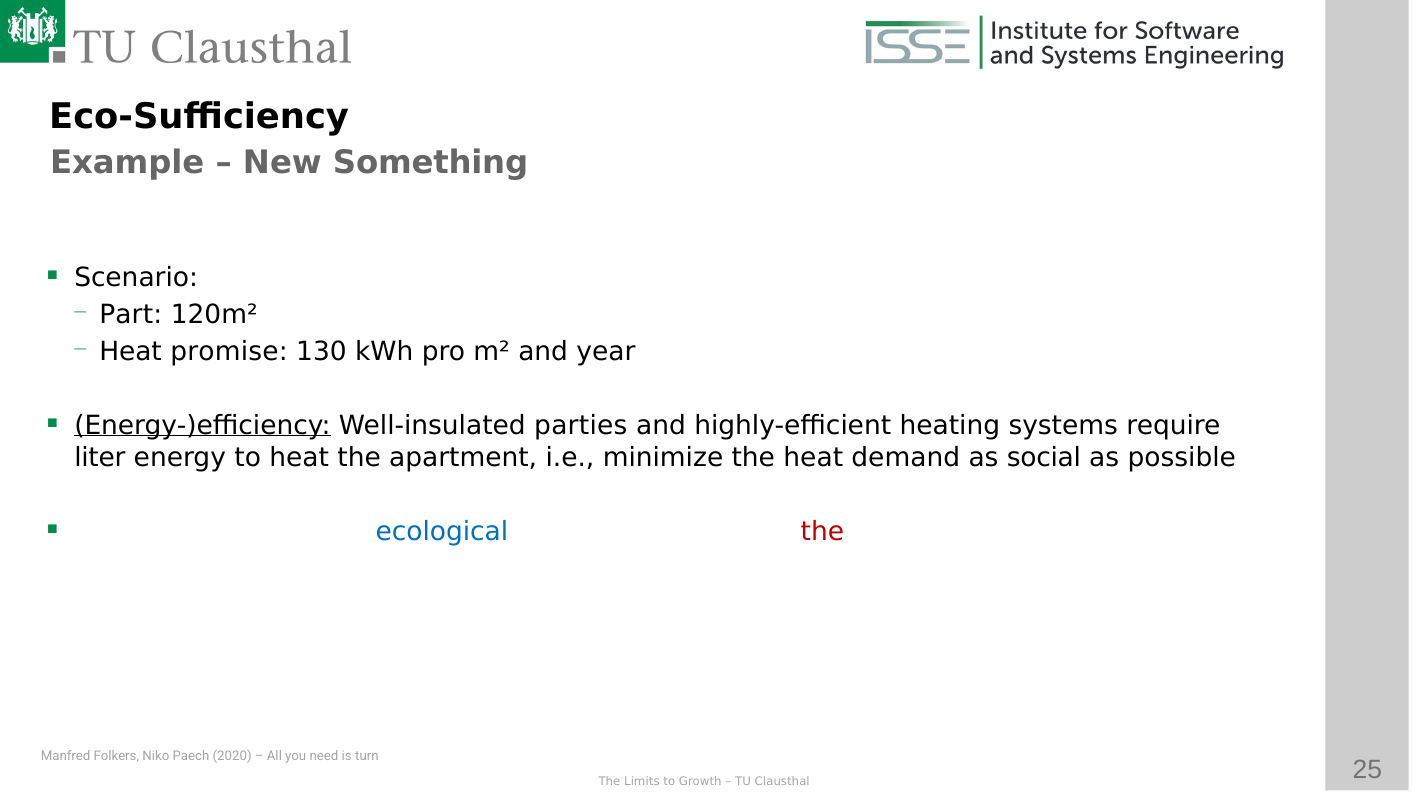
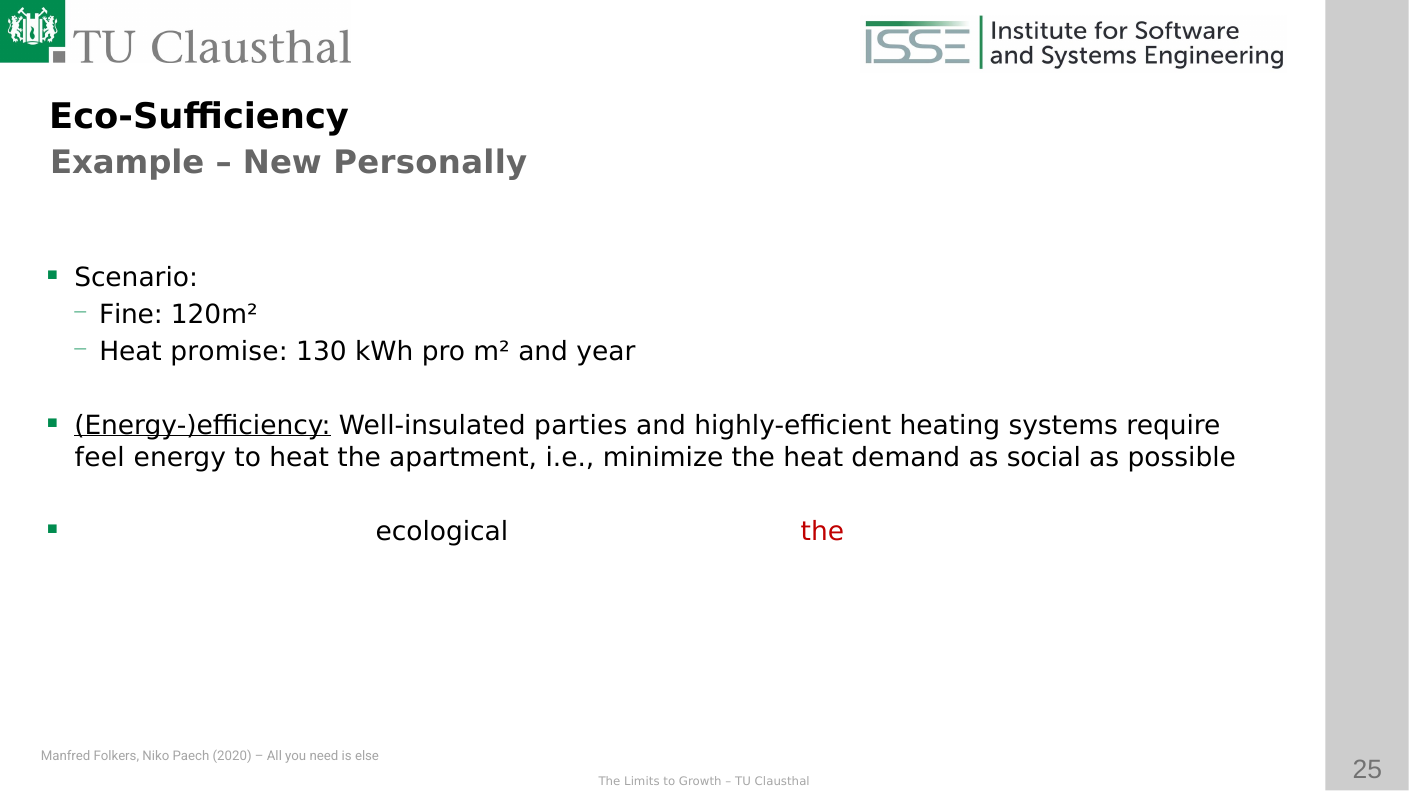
Something: Something -> Personally (430, 163)
Part: Part -> Fine (131, 315)
liter: liter -> feel (100, 458)
ecological colour: blue -> black (442, 532)
turn: turn -> else (367, 757)
